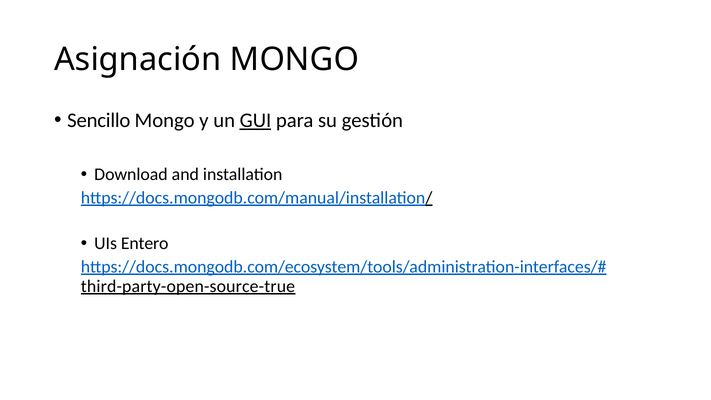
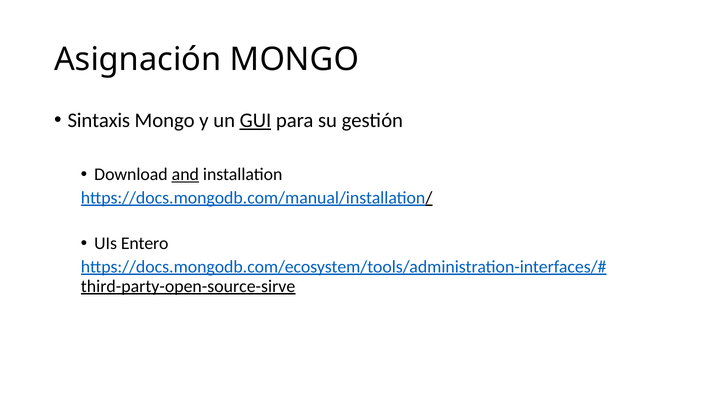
Sencillo: Sencillo -> Sintaxis (99, 120)
and underline: none -> present (185, 175)
third-party-open-source-true: third-party-open-source-true -> third-party-open-source-sirve (188, 286)
